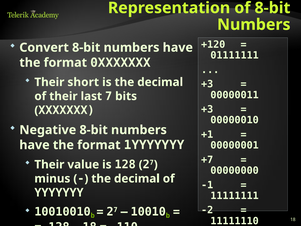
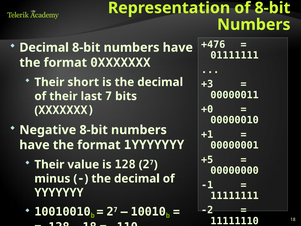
+120: +120 -> +476 (213, 44)
Convert: Convert -> Decimal (44, 47)
+3: +3 -> +0 (207, 109)
+7: +7 -> +5 (207, 160)
